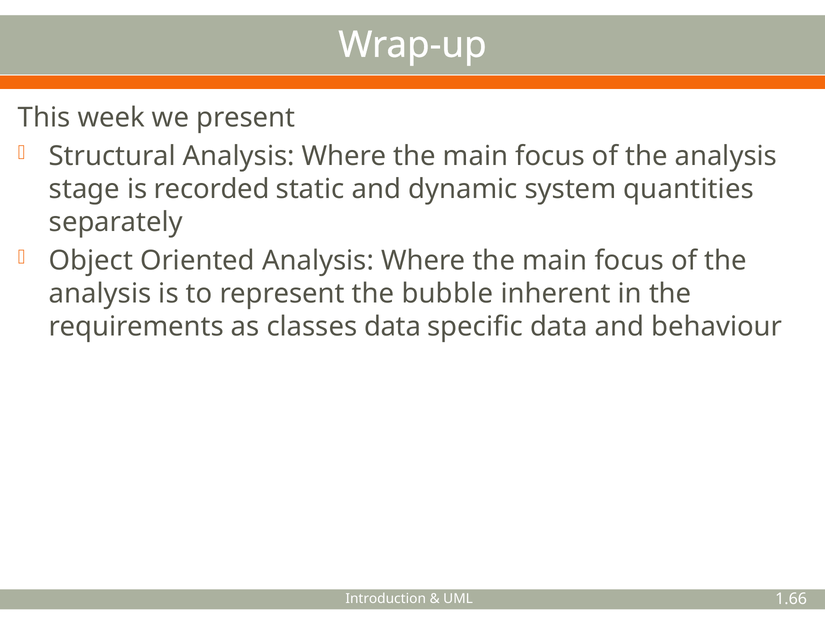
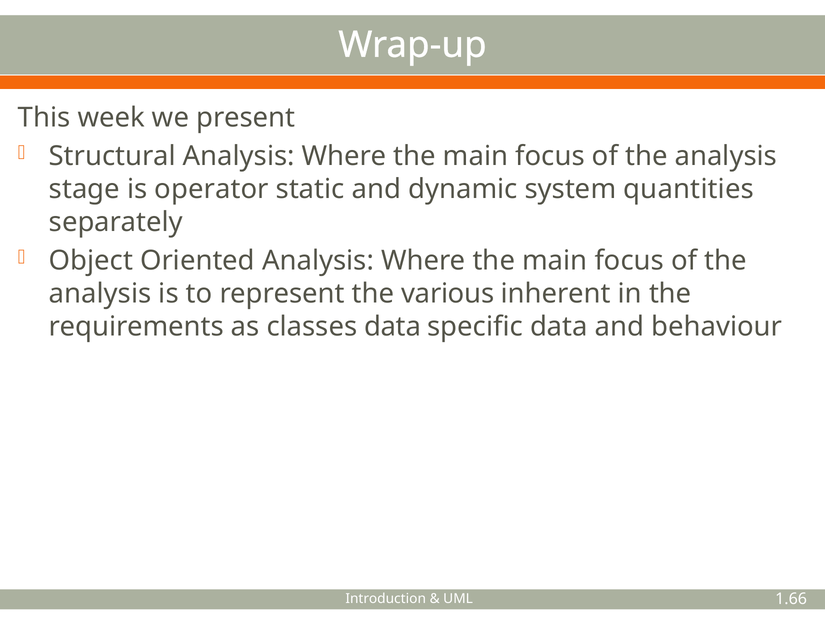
recorded: recorded -> operator (212, 189)
bubble: bubble -> various (448, 294)
